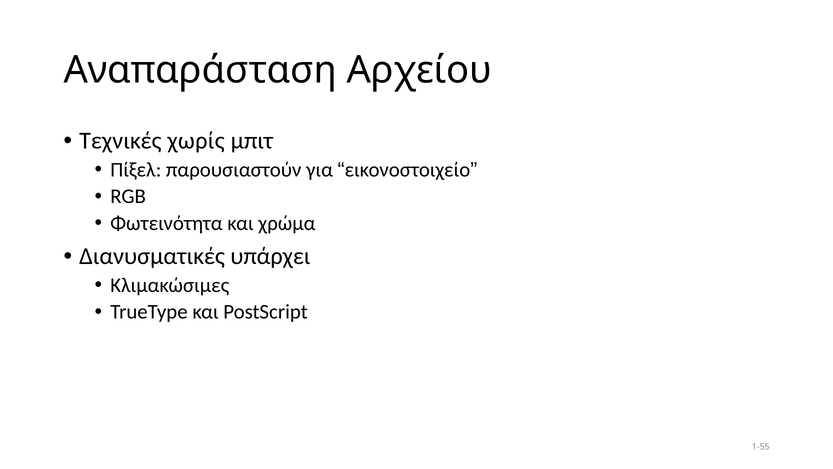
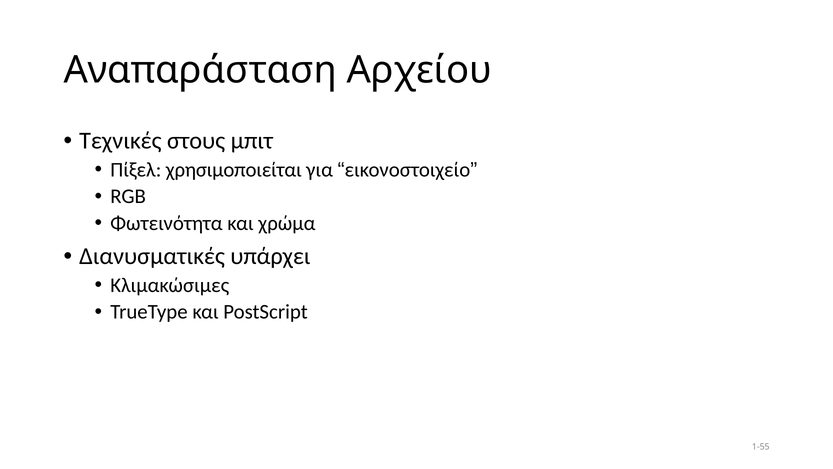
χωρίς: χωρίς -> στους (196, 141)
παρουσιαστούν: παρουσιαστούν -> χρησιμοποιείται (234, 170)
